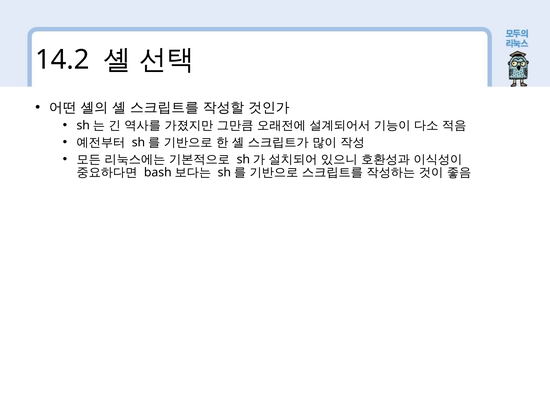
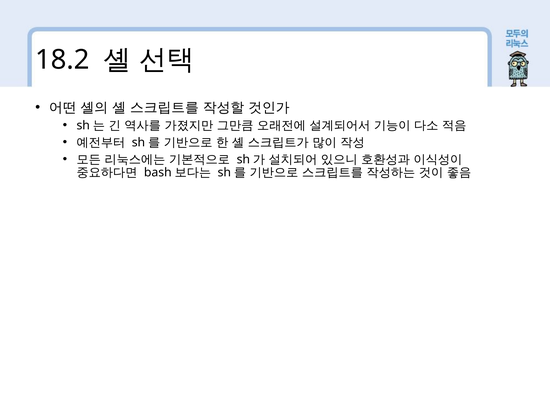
14.2: 14.2 -> 18.2 (62, 60)
